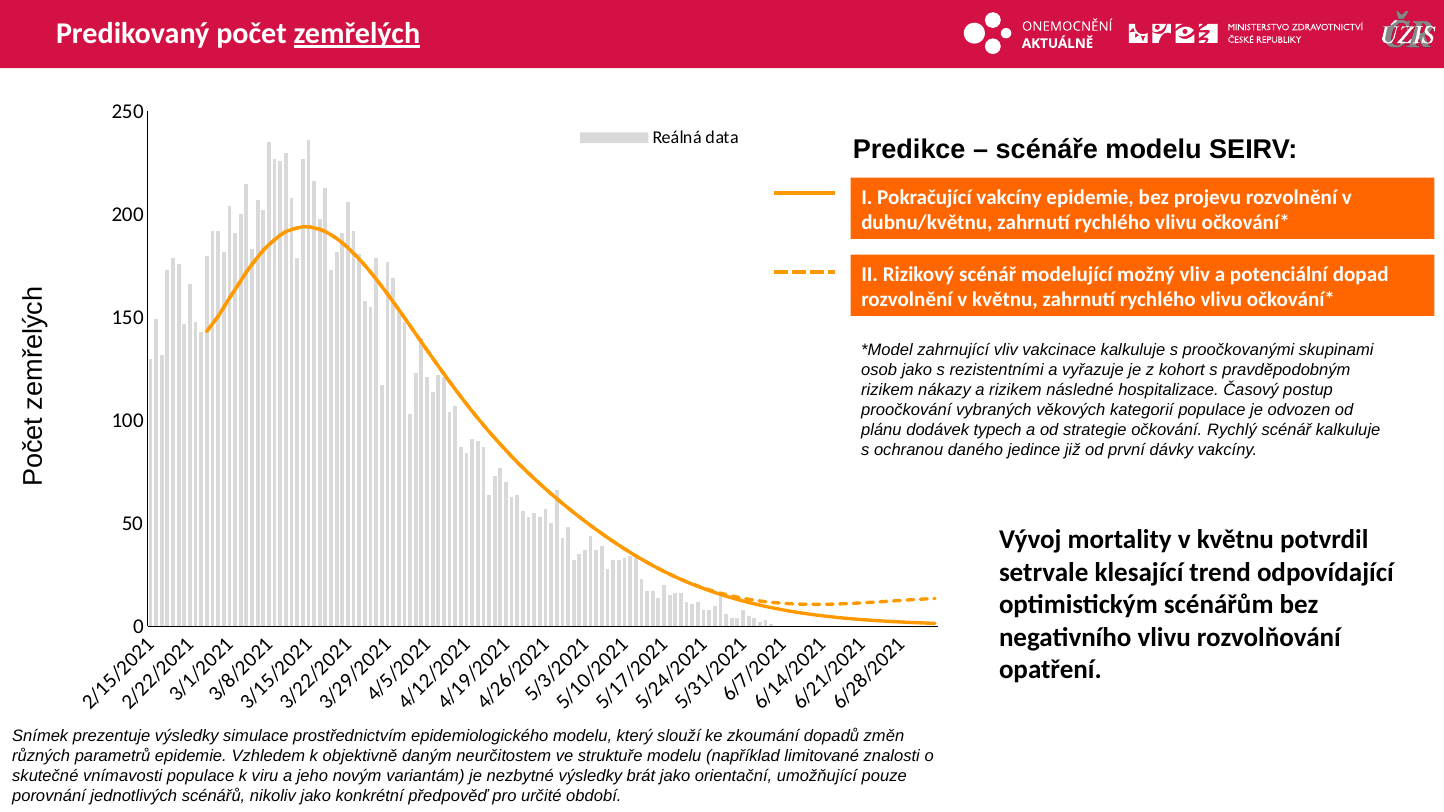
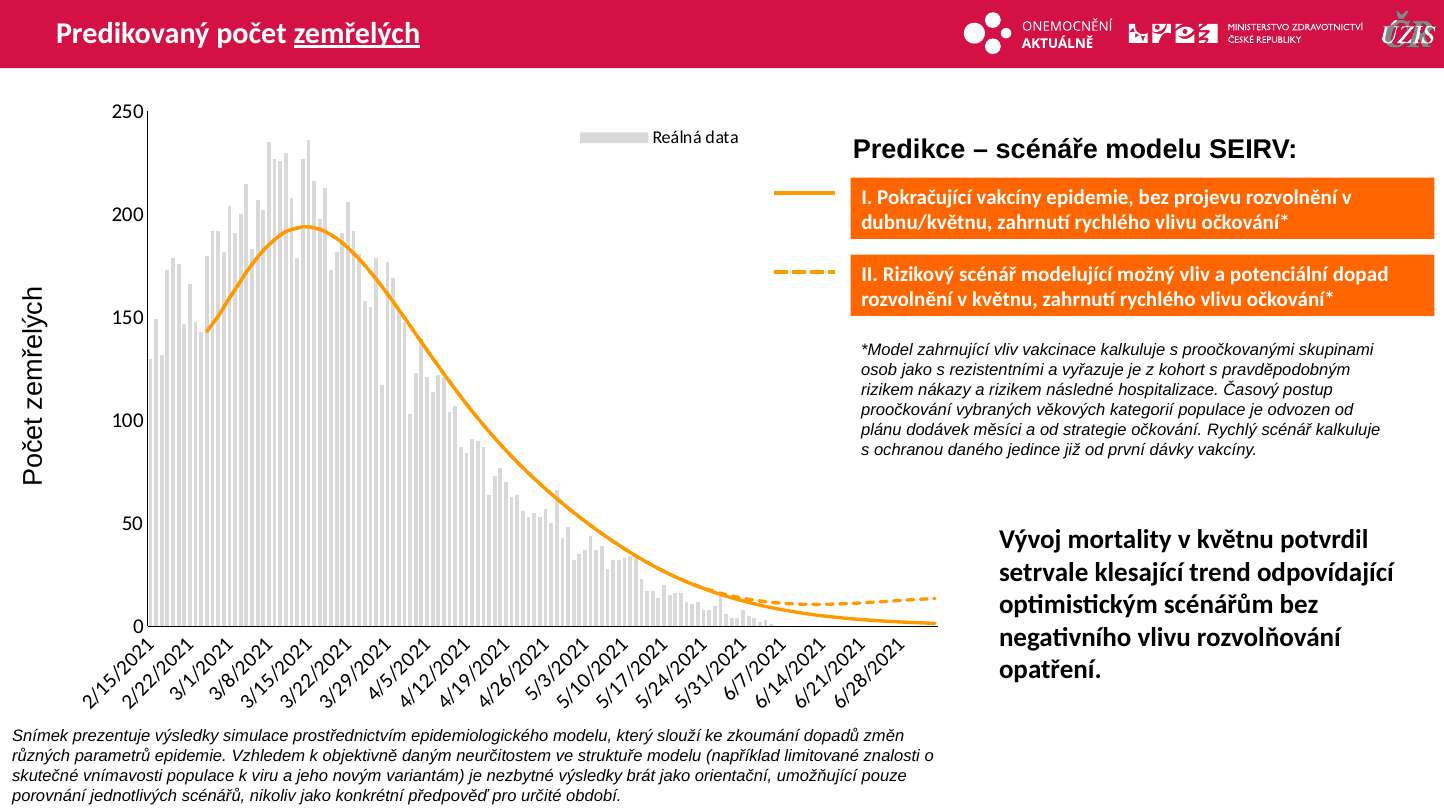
typech: typech -> měsíci (998, 430)
